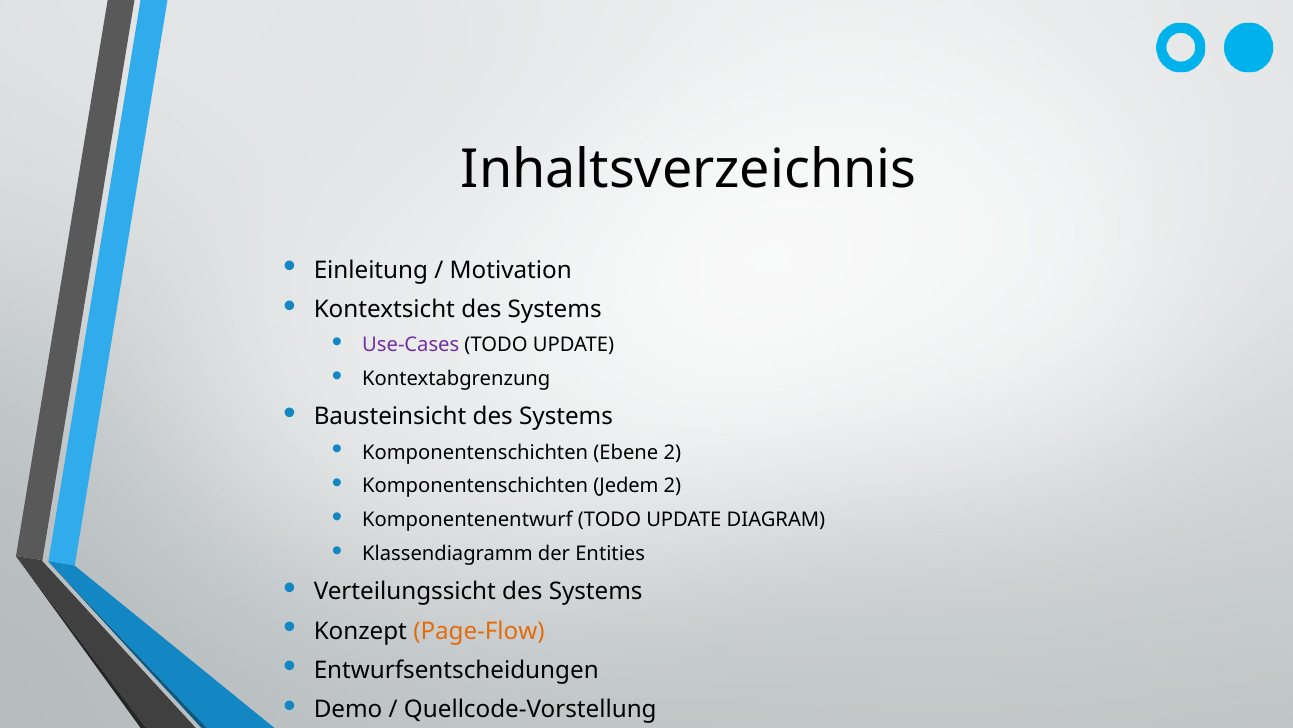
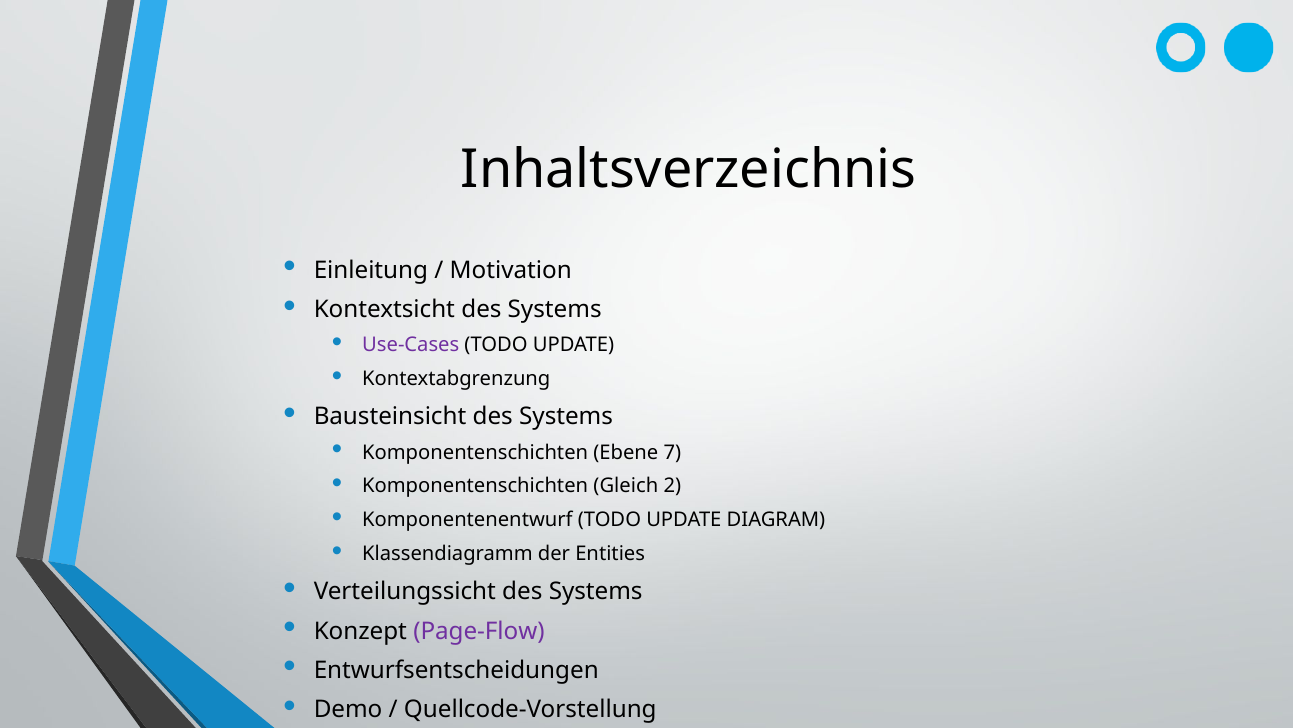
Ebene 2: 2 -> 7 (672, 452)
Jedem: Jedem -> Gleich (626, 486)
Page-Flow colour: orange -> purple (479, 630)
